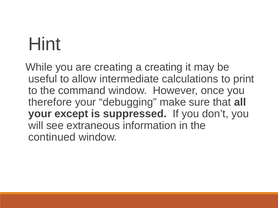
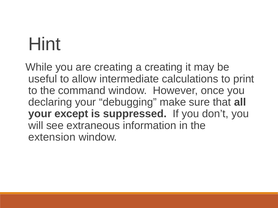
therefore: therefore -> declaring (50, 102)
continued: continued -> extension (52, 137)
